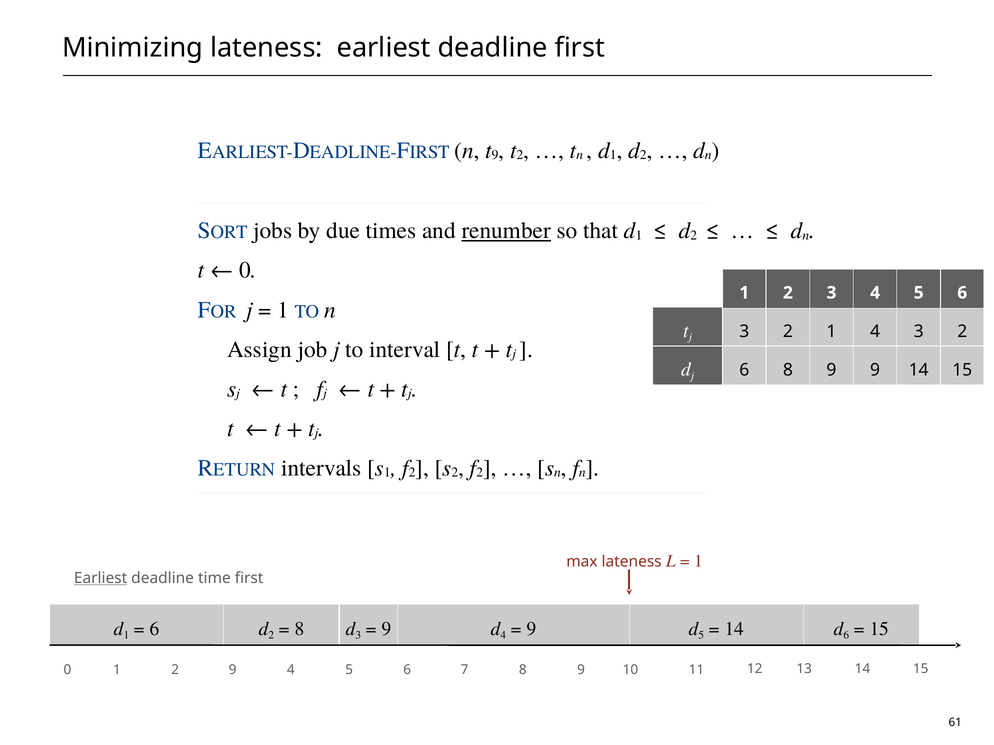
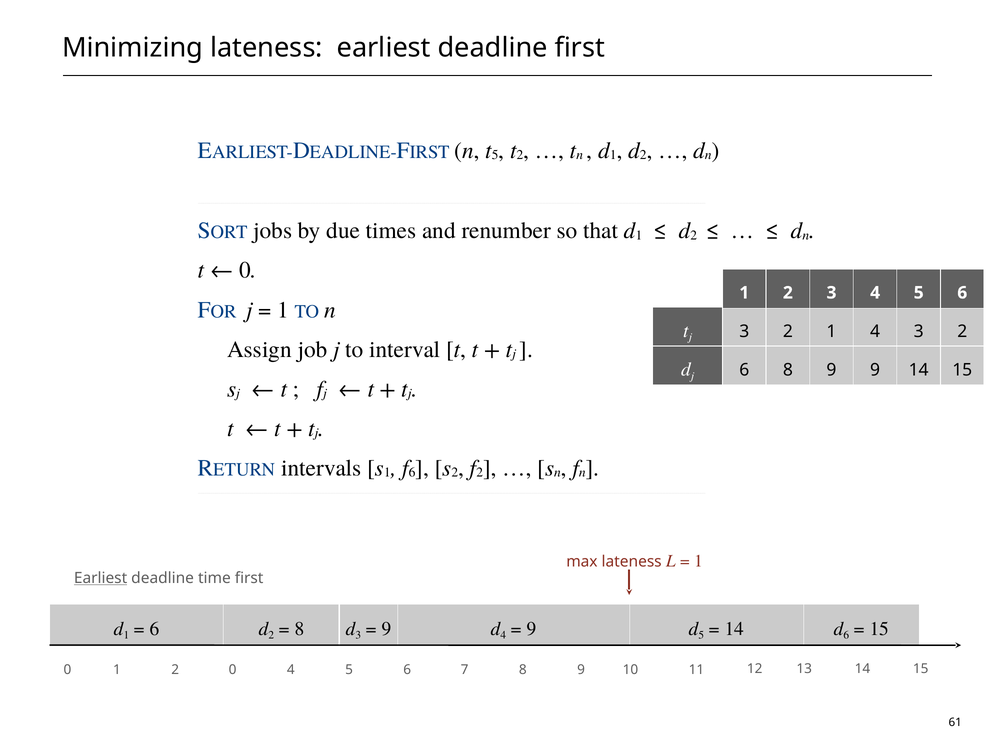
t 9: 9 -> 5 (495, 155)
renumber underline: present -> none (506, 231)
2: 2 -> 6 (412, 473)
1 2 9: 9 -> 0 (233, 670)
